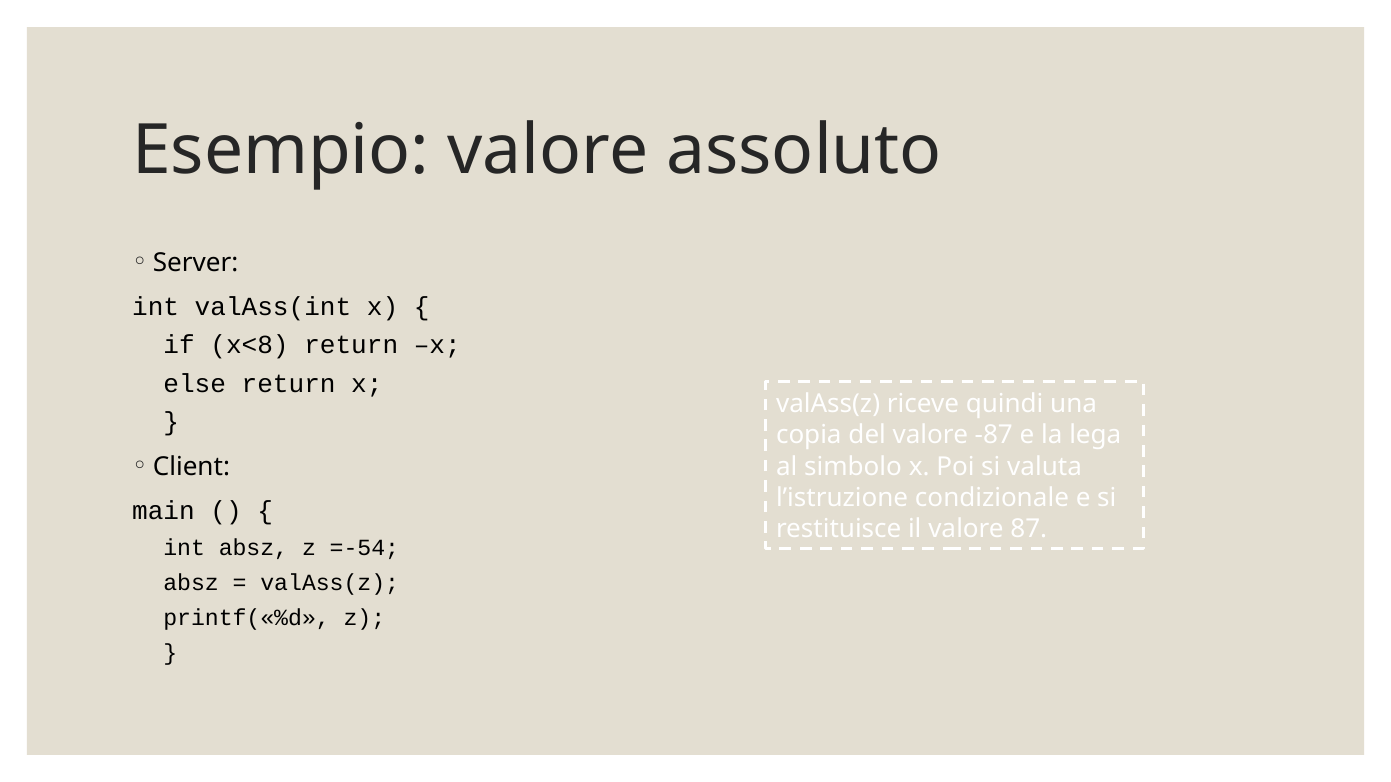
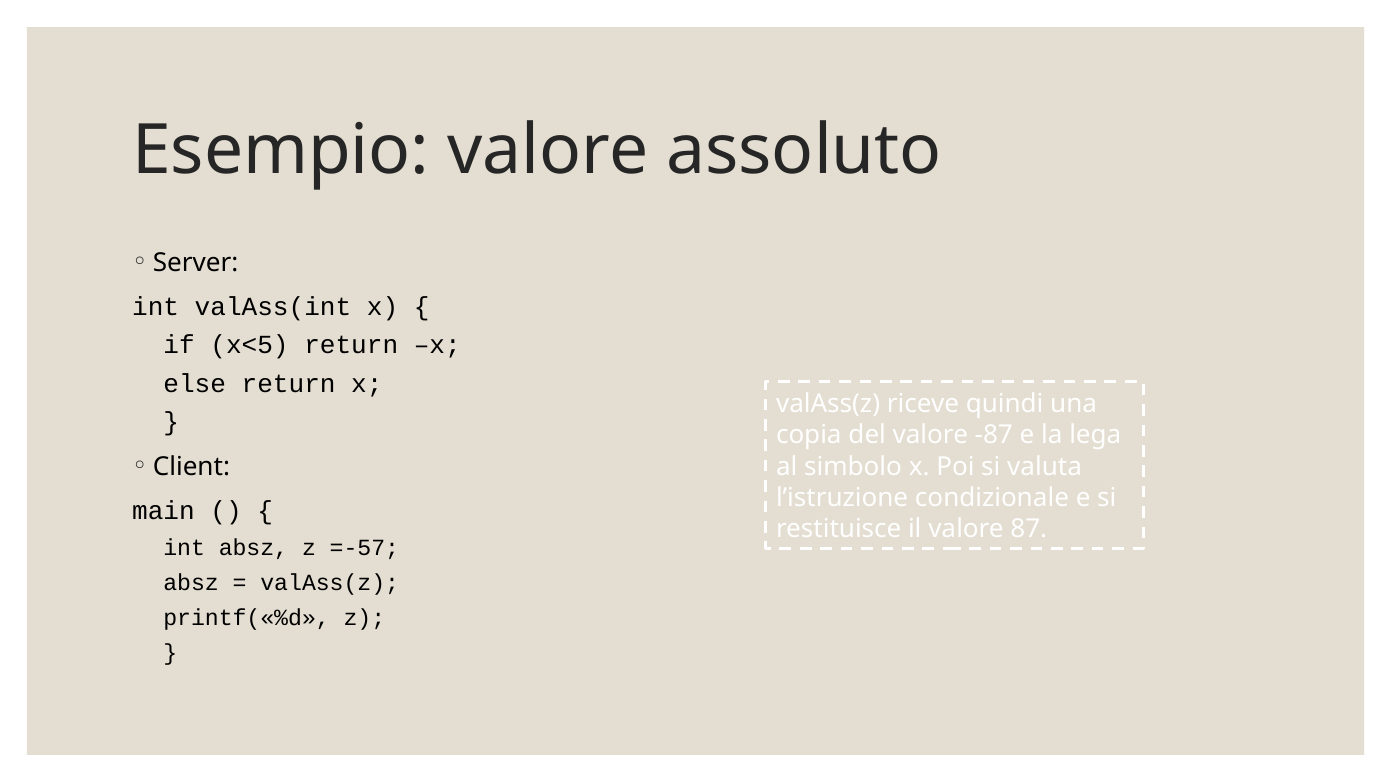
x<8: x<8 -> x<5 (249, 346)
=-54: =-54 -> =-57 (364, 548)
